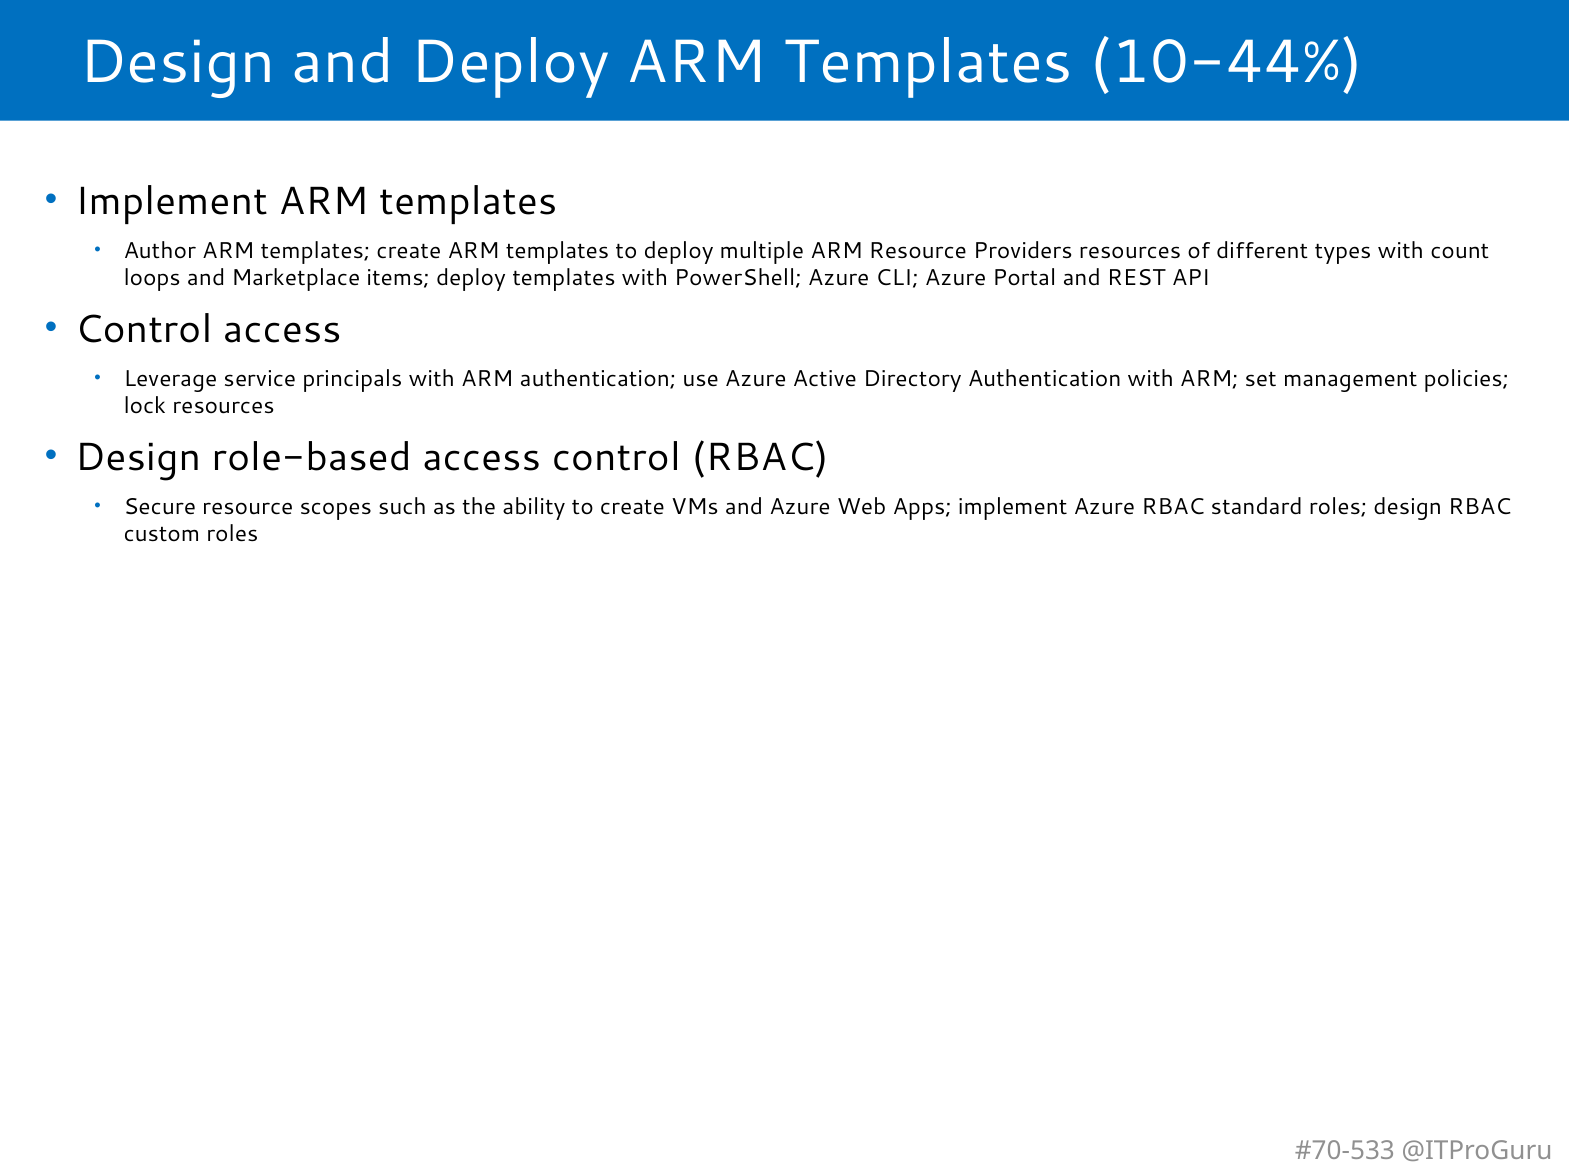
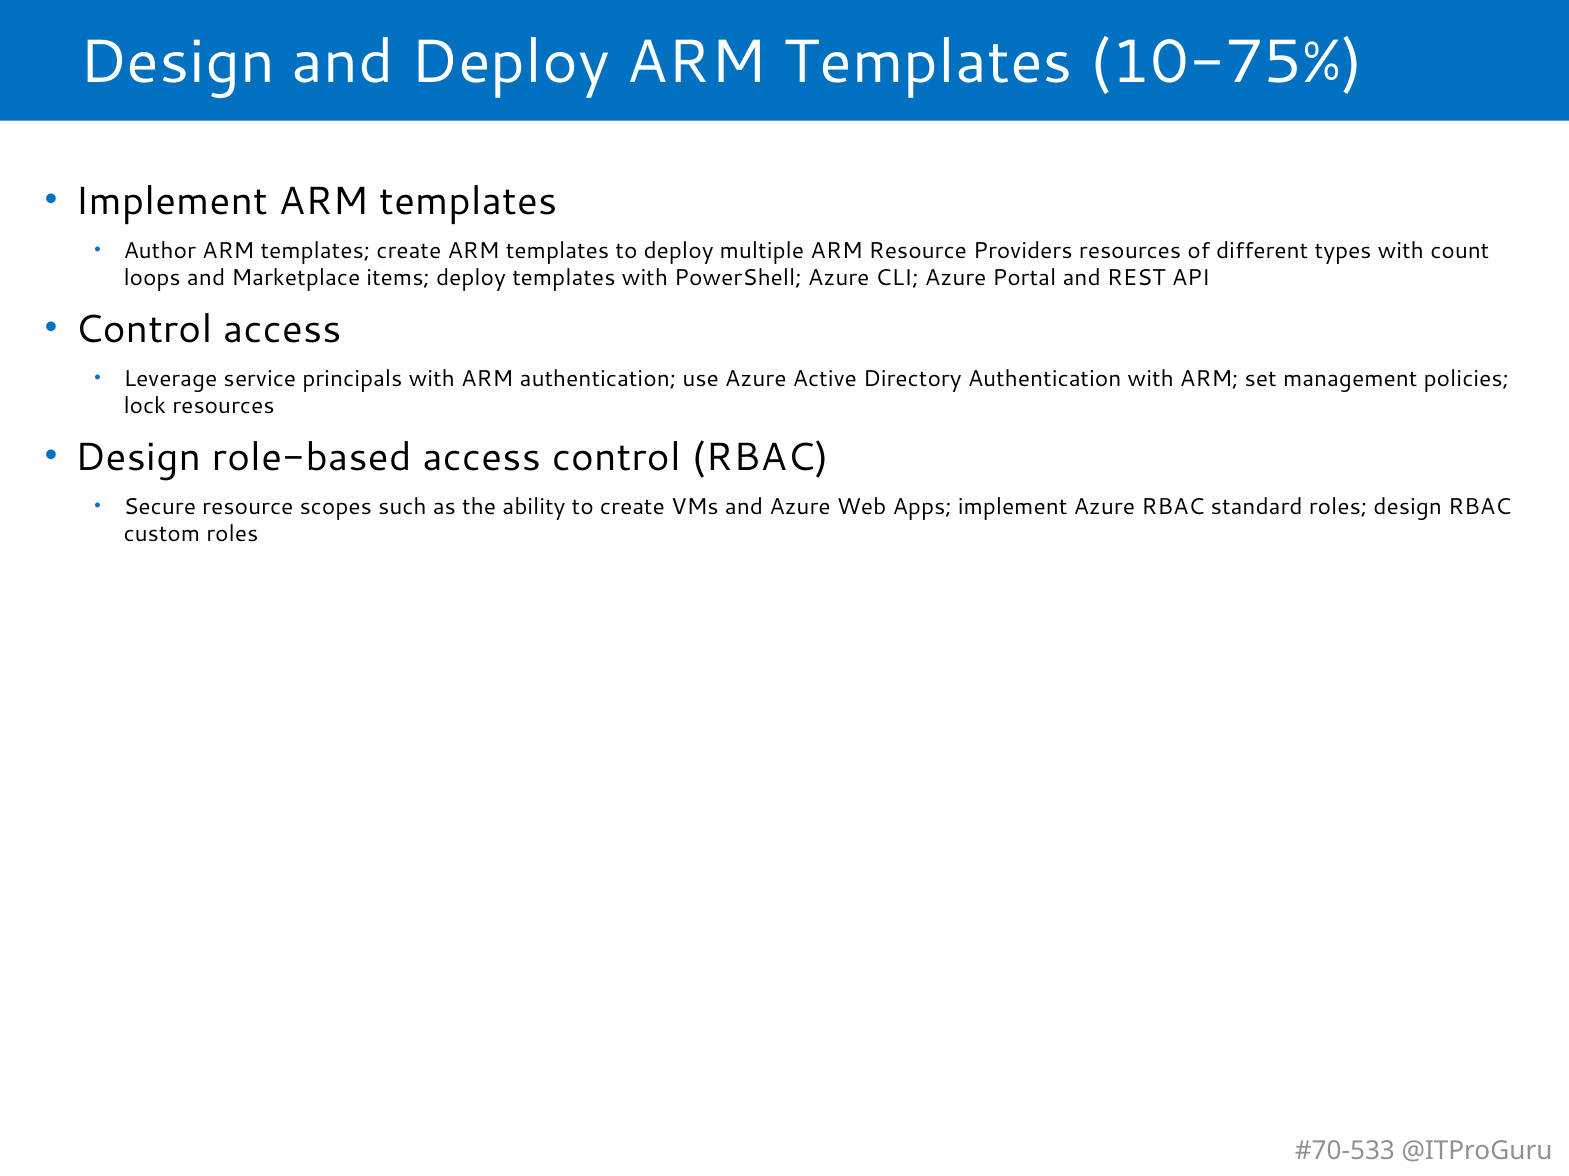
10-44%: 10-44% -> 10-75% (1227, 62)
